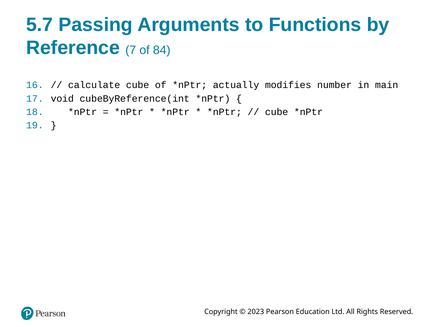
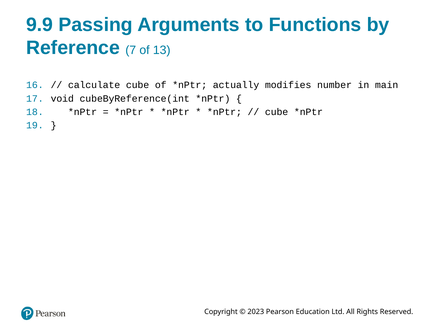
5.7: 5.7 -> 9.9 (40, 25)
84: 84 -> 13 (162, 50)
